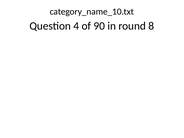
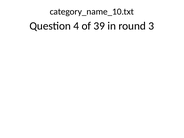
90: 90 -> 39 (99, 26)
8: 8 -> 3 (151, 26)
